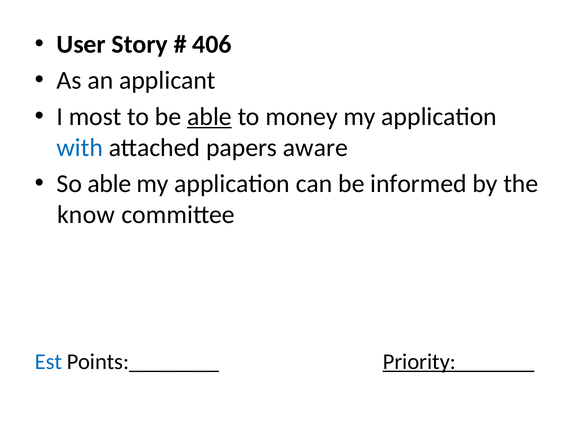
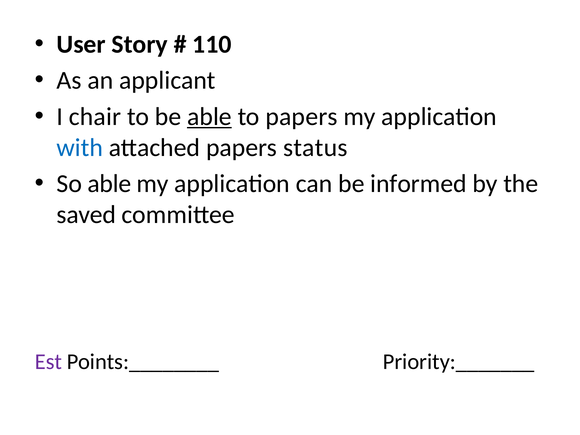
406: 406 -> 110 (212, 44)
most: most -> chair (95, 117)
to money: money -> papers (301, 117)
aware: aware -> status (315, 148)
know: know -> saved (86, 215)
Est colour: blue -> purple (48, 362)
Priority:_______ underline: present -> none (459, 362)
